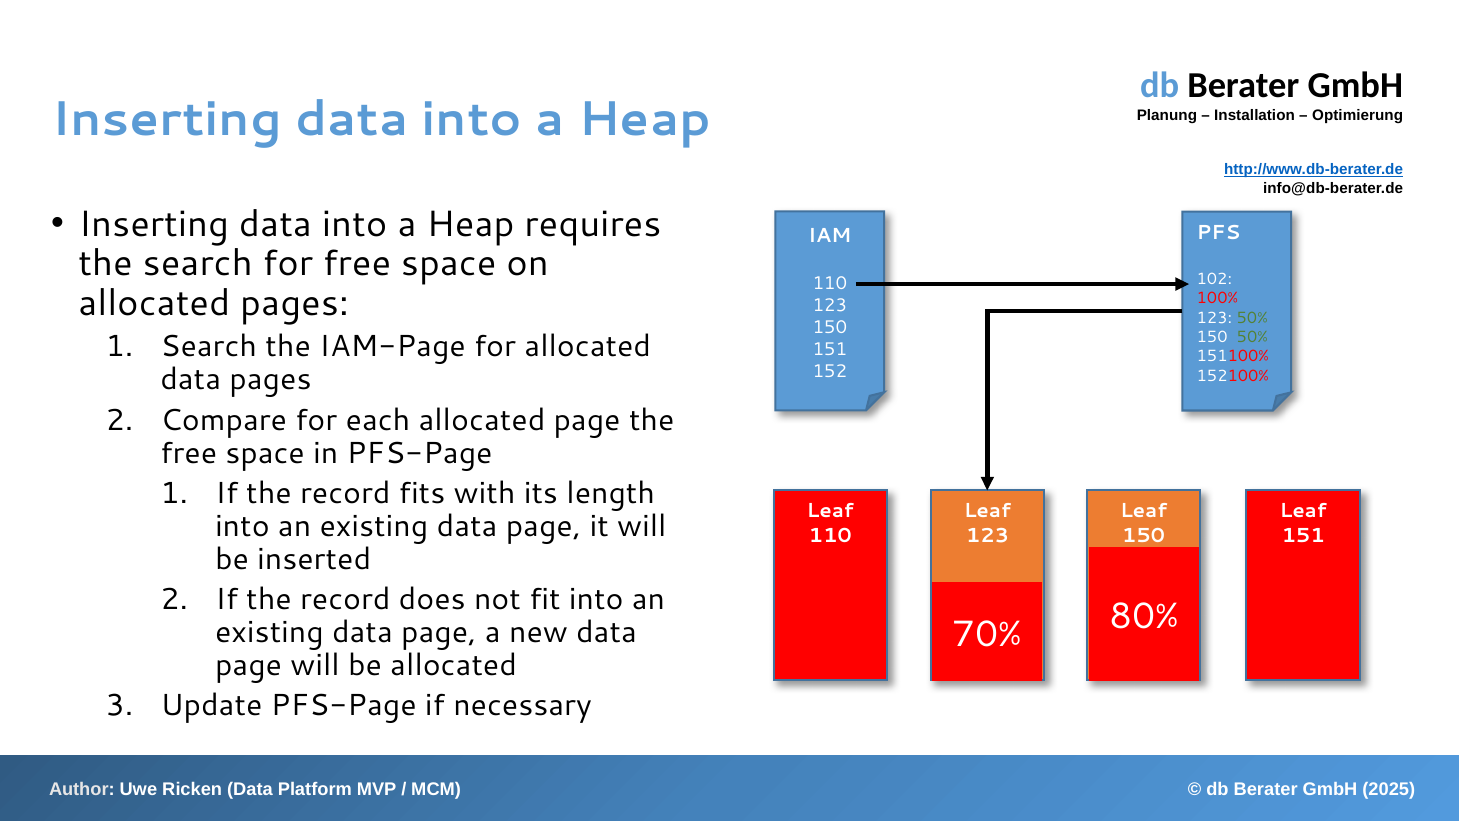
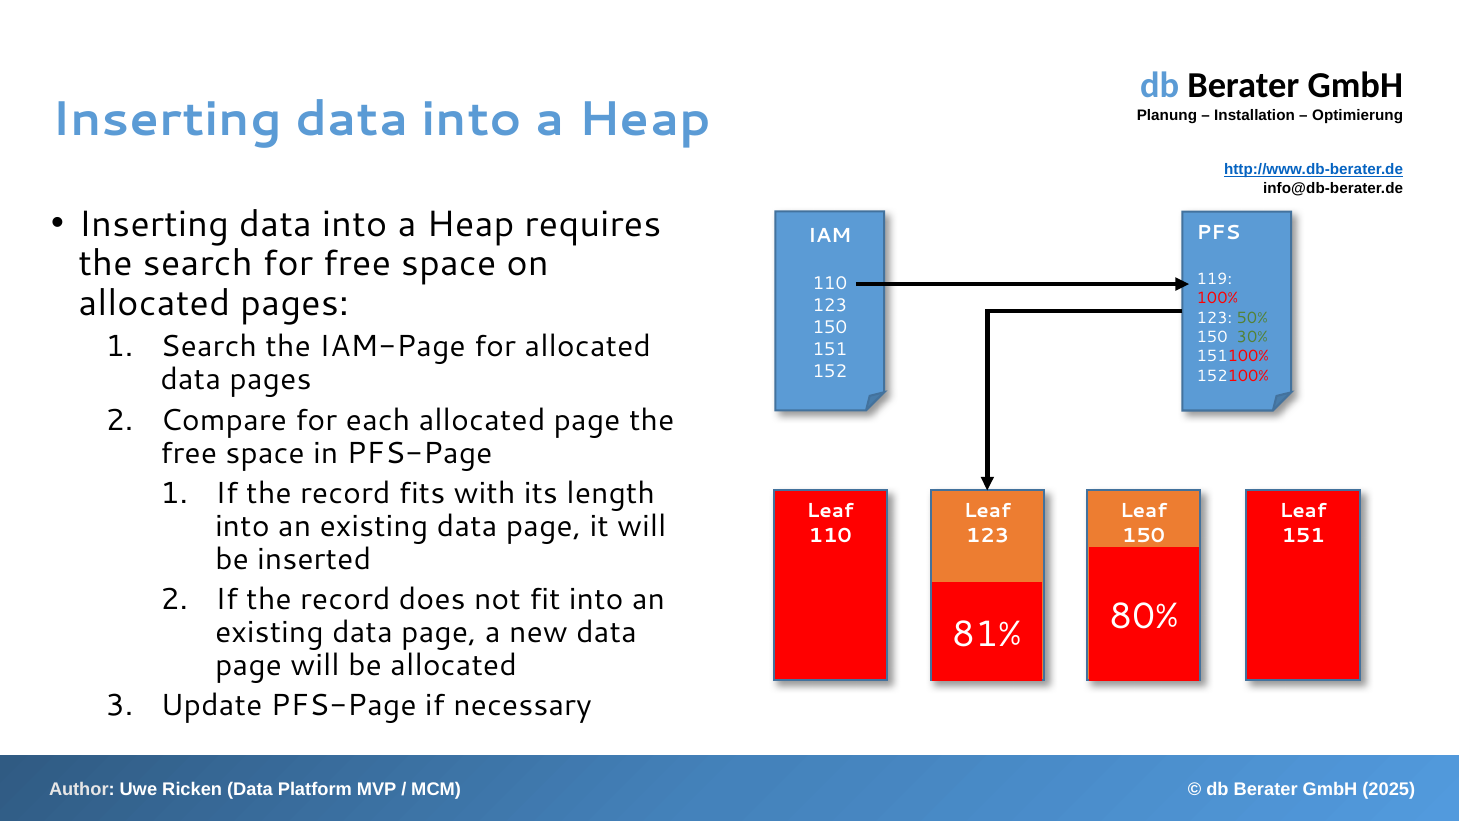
102: 102 -> 119 (1214, 279)
150 50%: 50% -> 30% (1252, 337)
70%: 70% -> 81% (987, 634)
